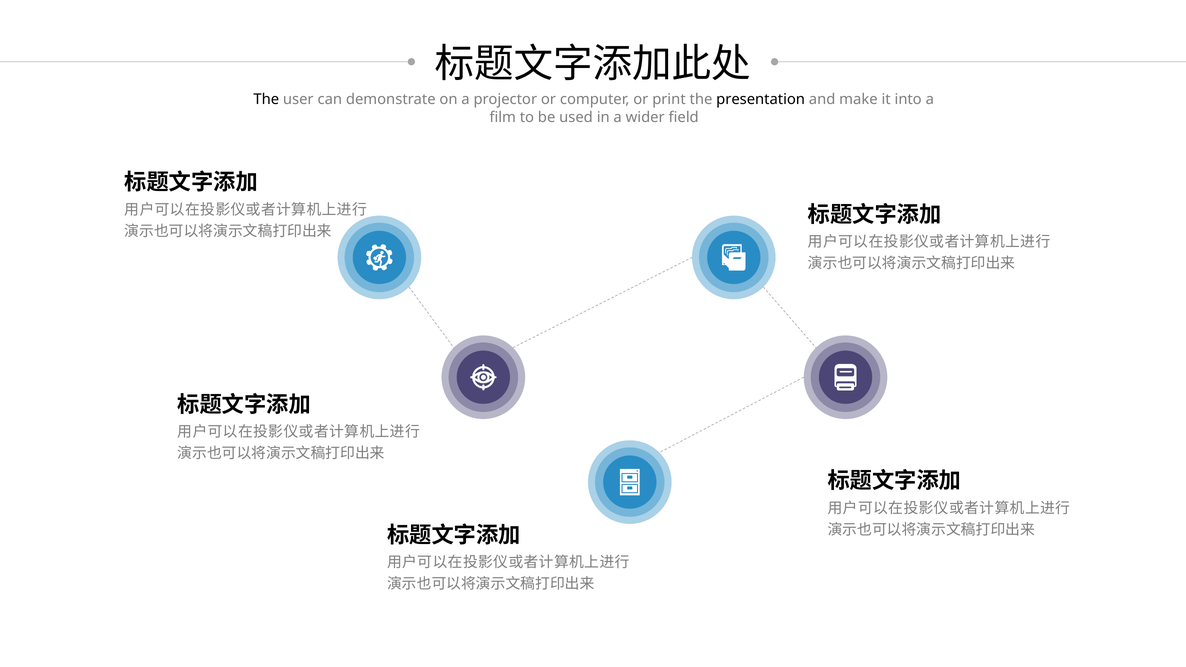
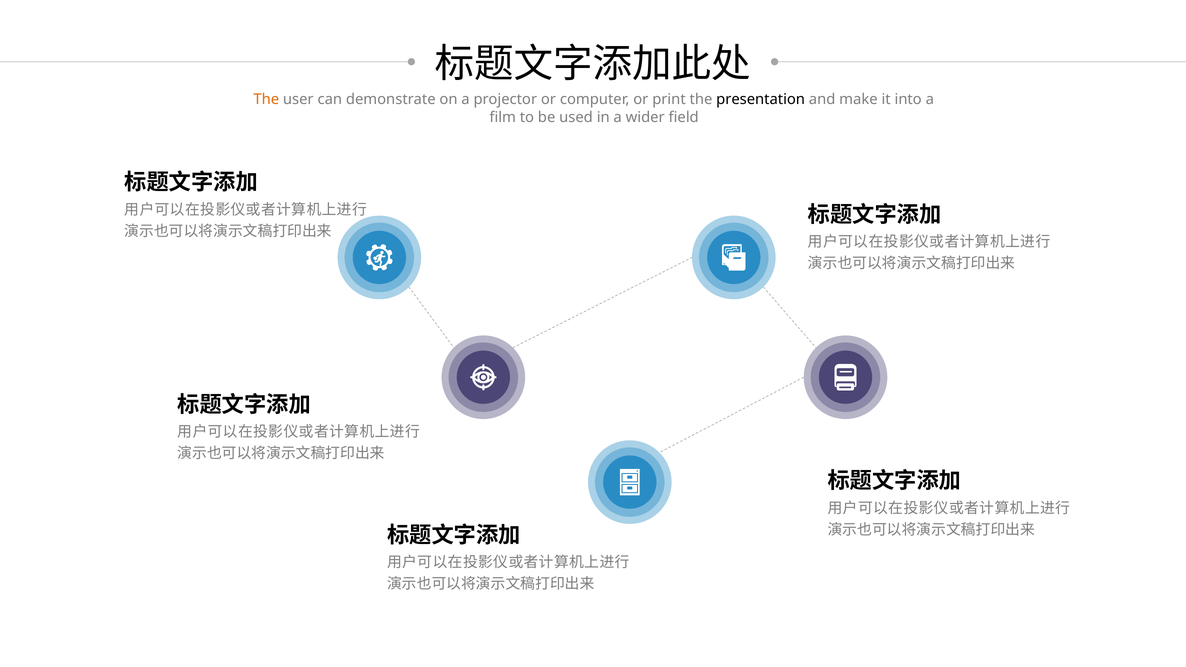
The colour: black -> orange (266, 99)
